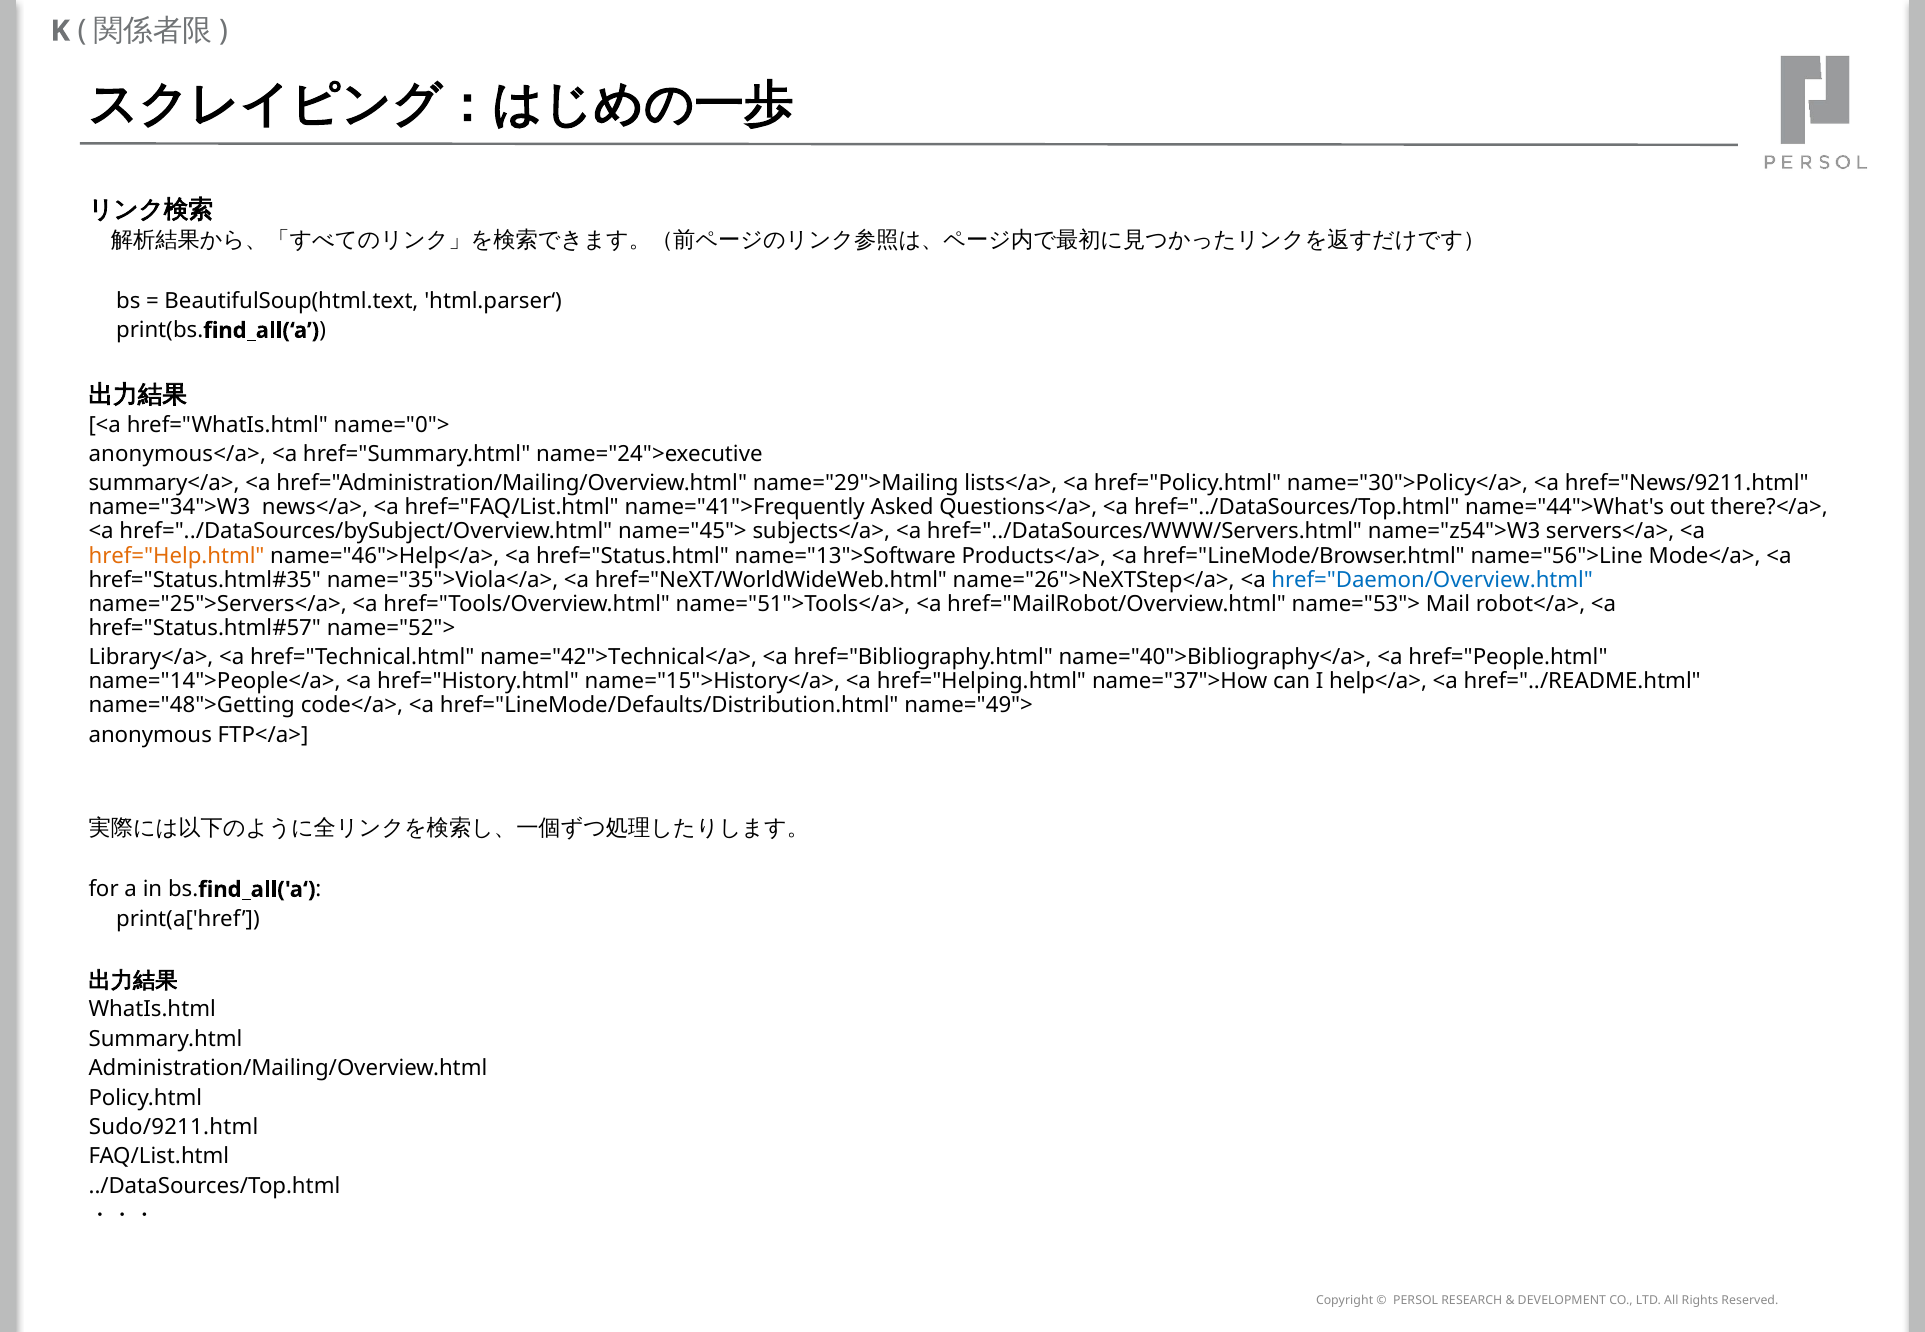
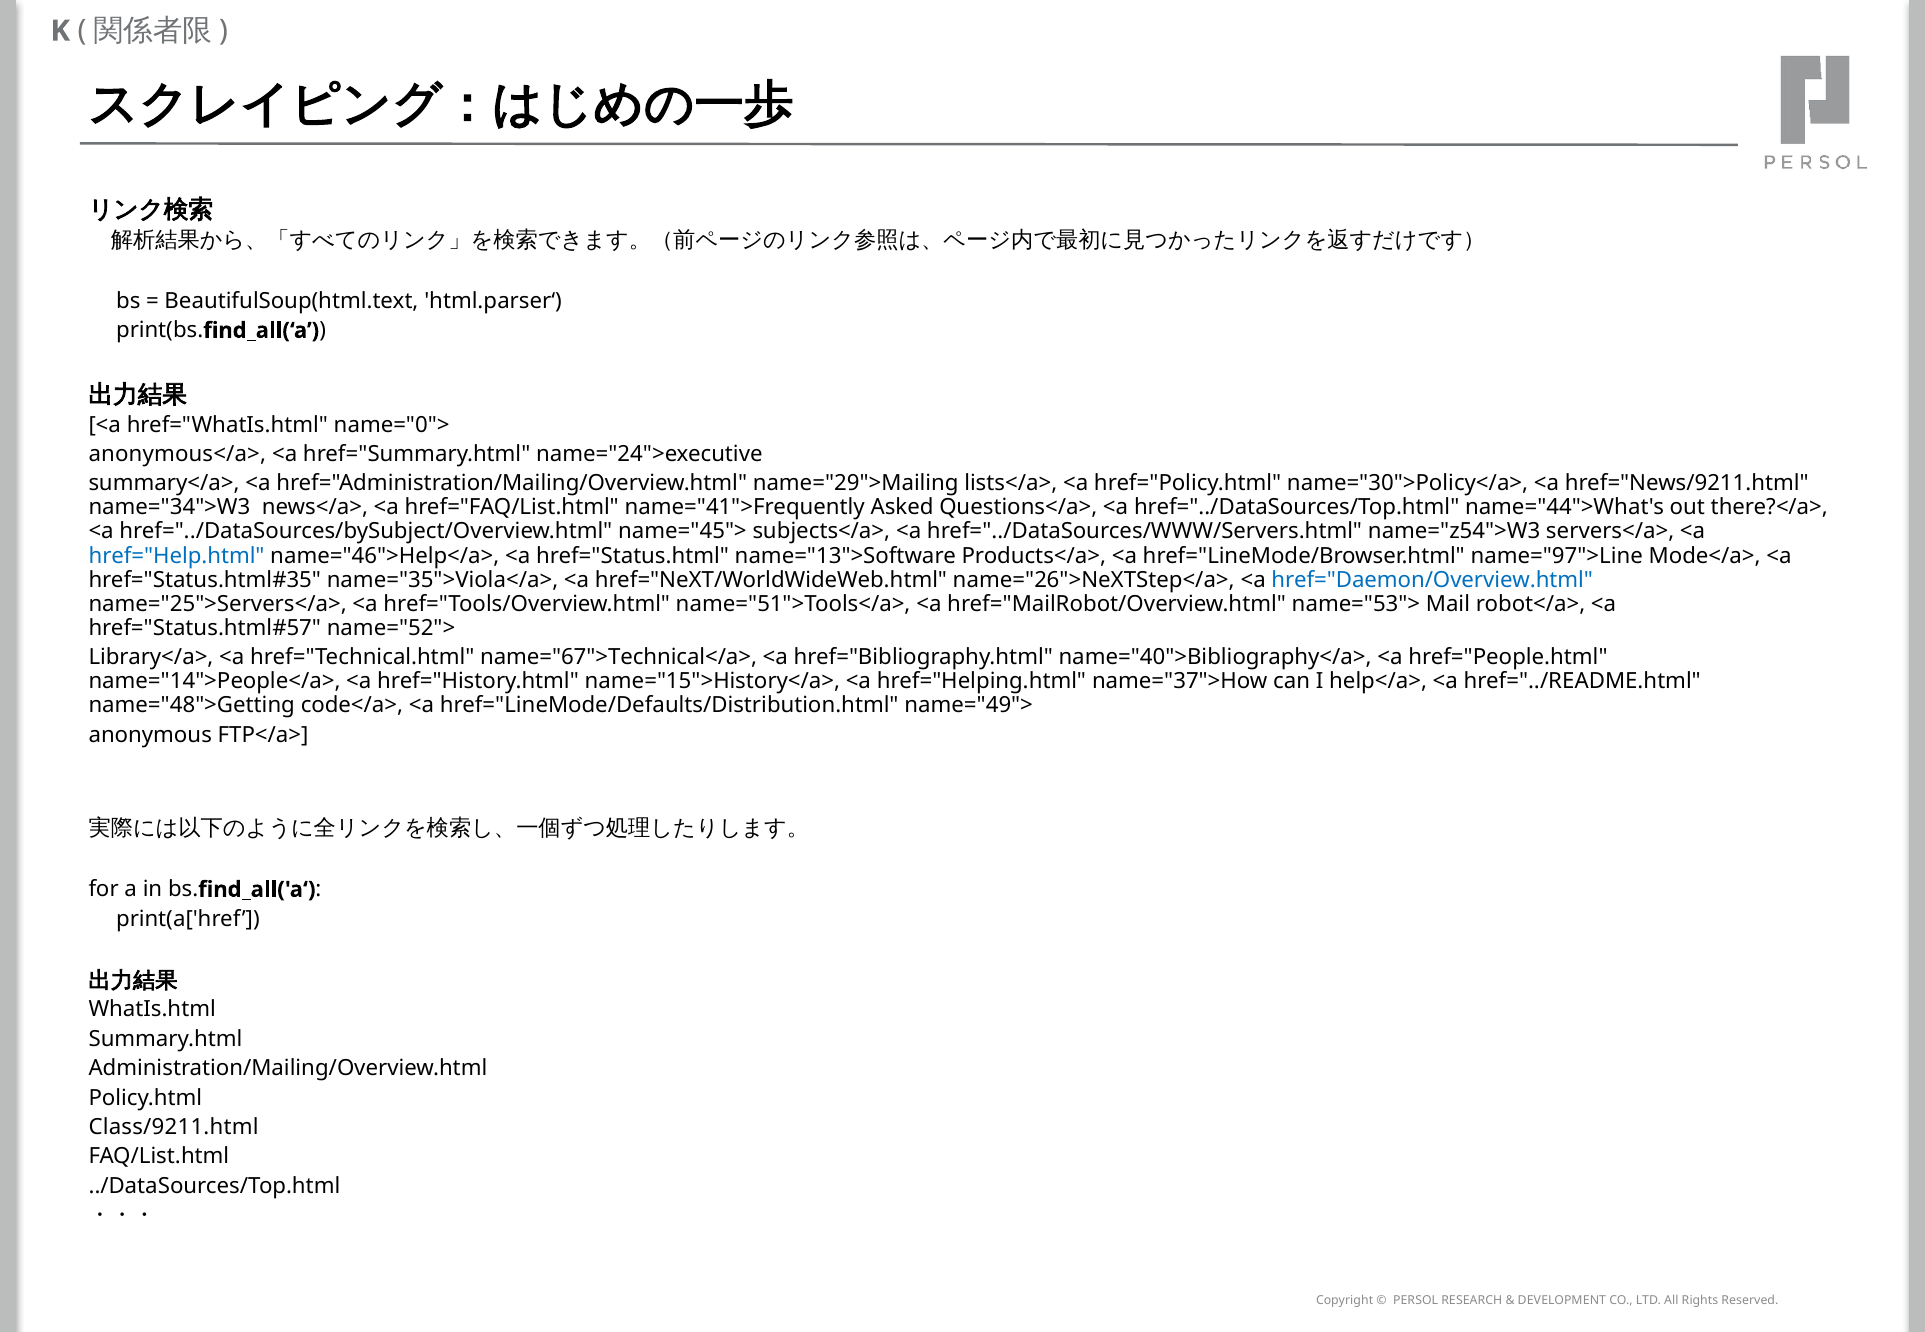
href="Help.html colour: orange -> blue (177, 556)
name="56">Line: name="56">Line -> name="97">Line (1557, 556)
name="42">Technical</a>: name="42">Technical</a> -> name="67">Technical</a> (619, 658)
Sudo/9211.html: Sudo/9211.html -> Class/9211.html (174, 1128)
